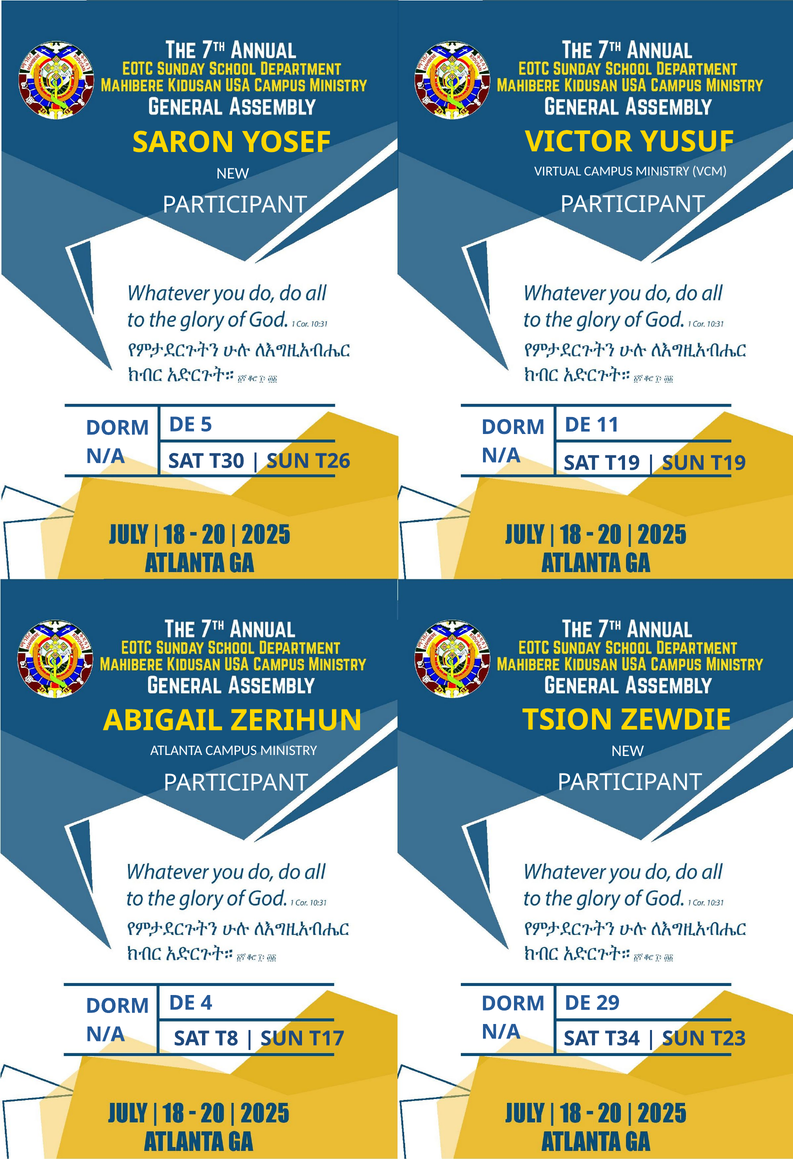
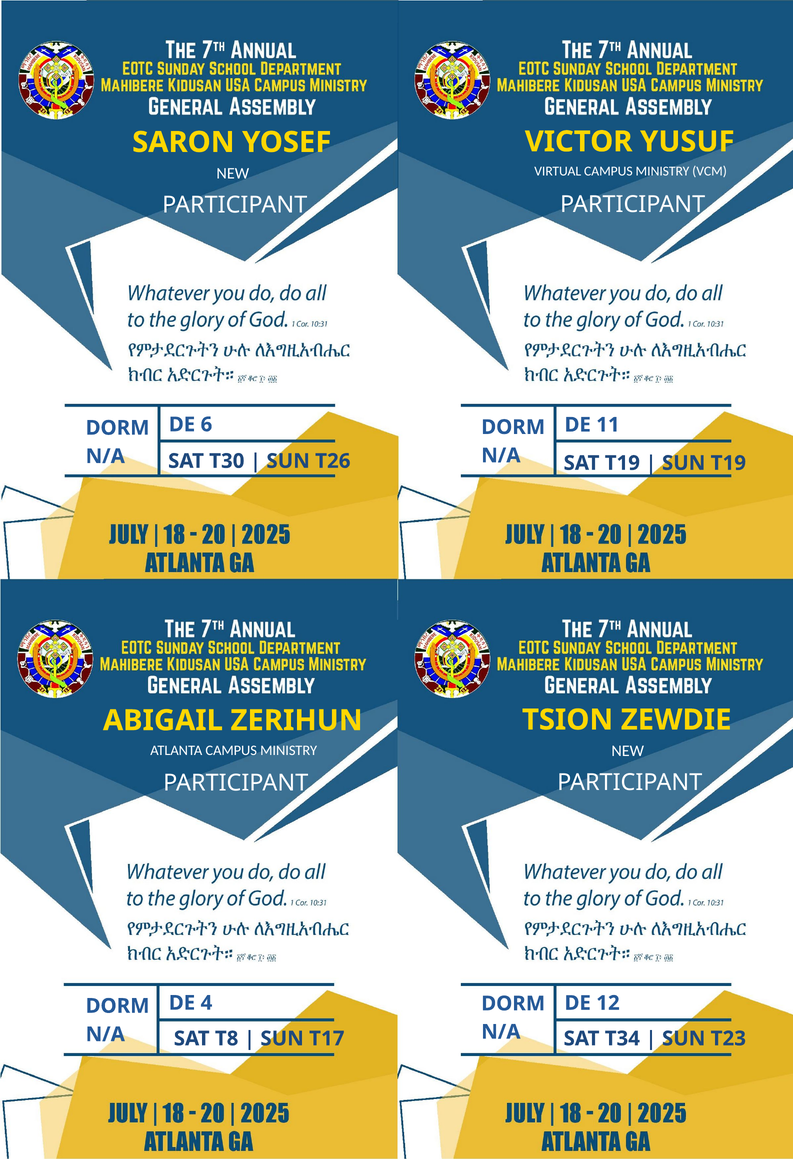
5: 5 -> 6 (206, 424)
29: 29 -> 12 (608, 1002)
